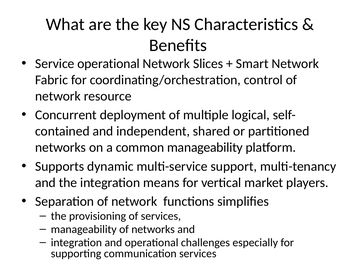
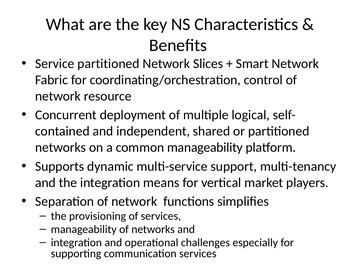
Service operational: operational -> partitioned (109, 64)
